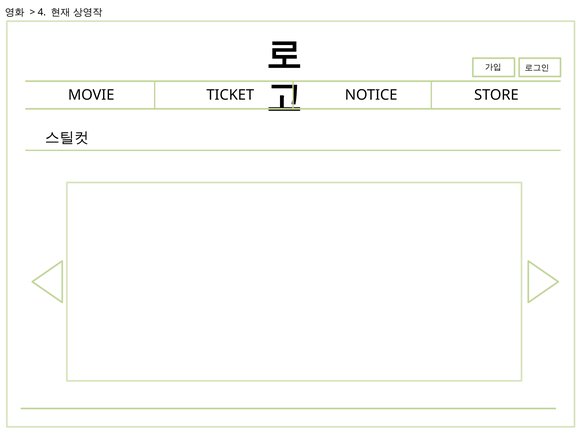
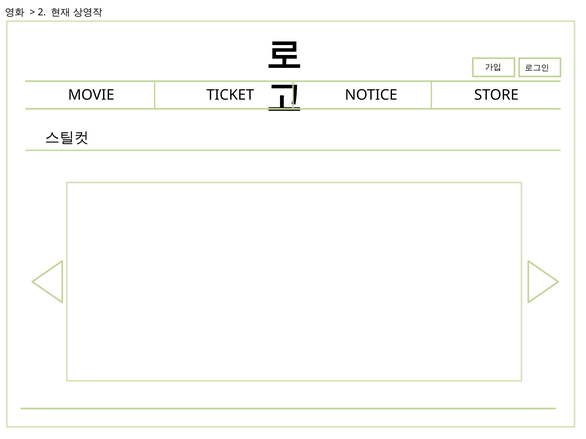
4: 4 -> 2 (42, 12)
